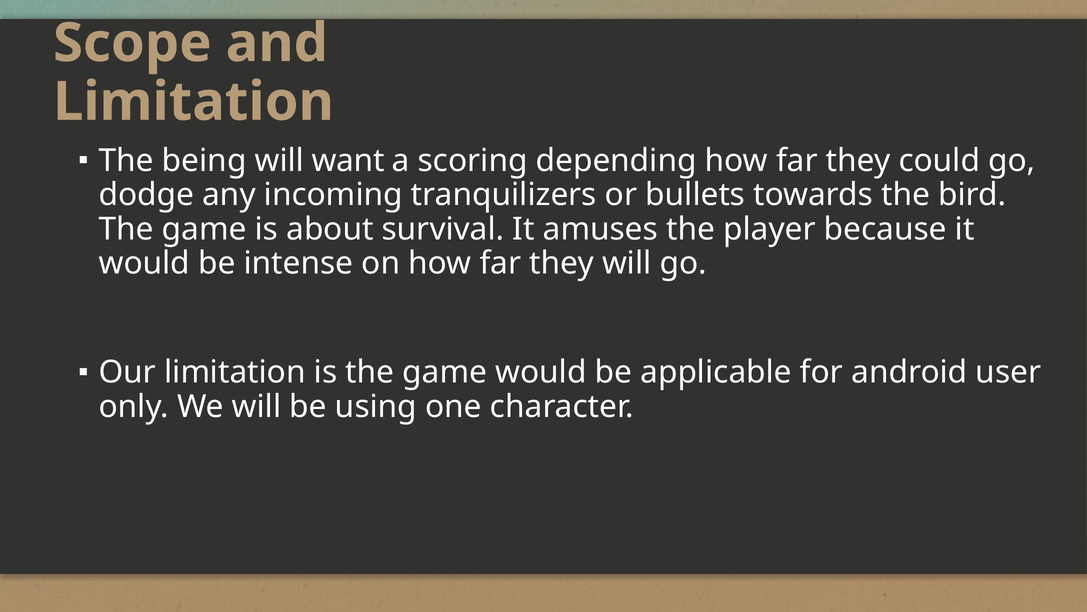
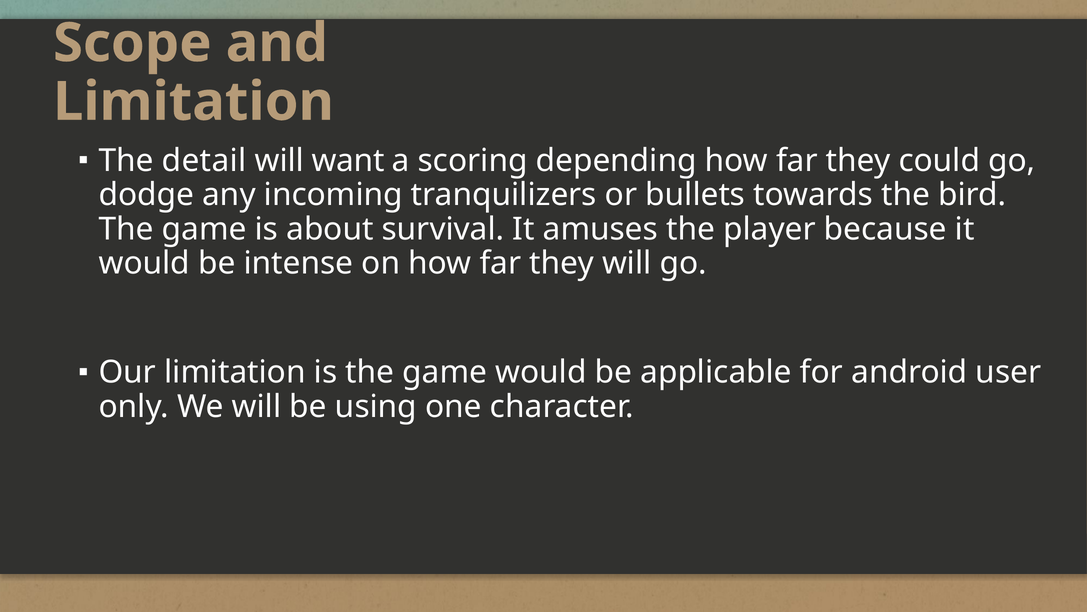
being: being -> detail (204, 160)
